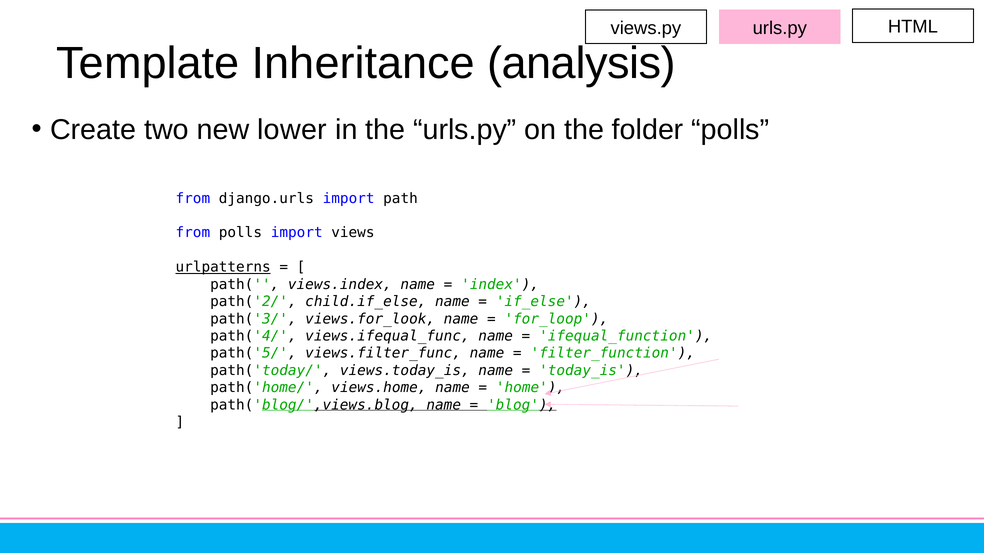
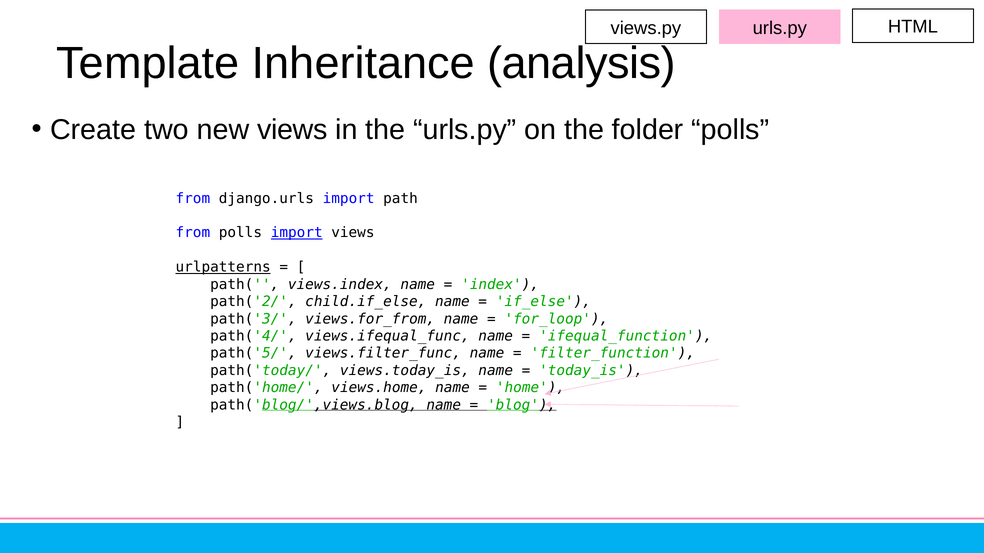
new lower: lower -> views (292, 130)
import underline: none -> present (297, 233)
views.for_look: views.for_look -> views.for_from (370, 319)
